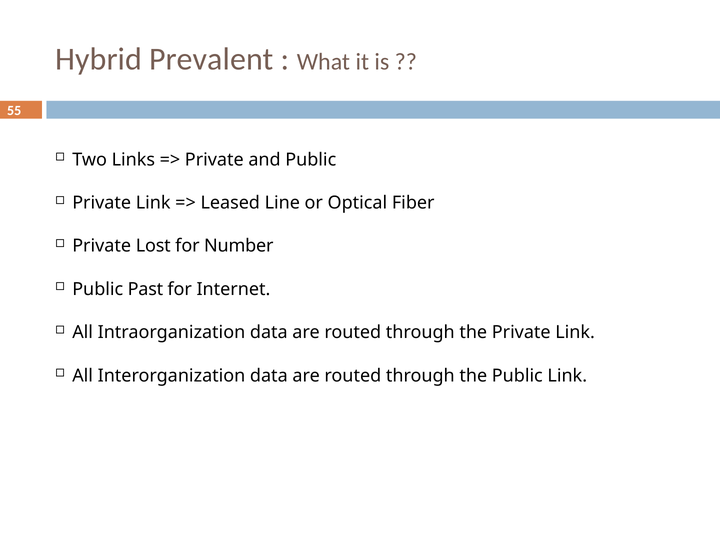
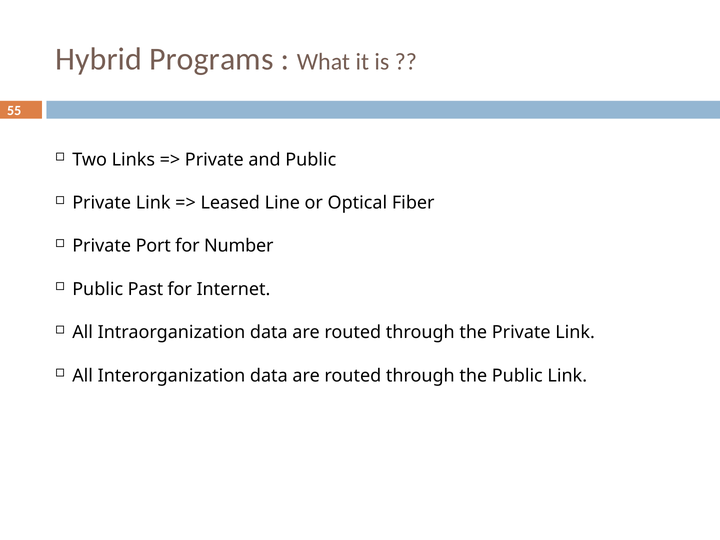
Prevalent: Prevalent -> Programs (211, 59)
Lost: Lost -> Port (153, 246)
